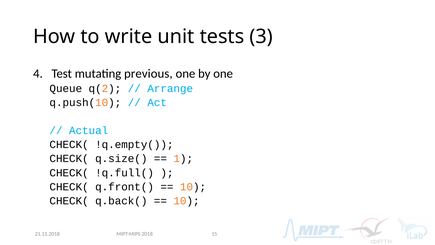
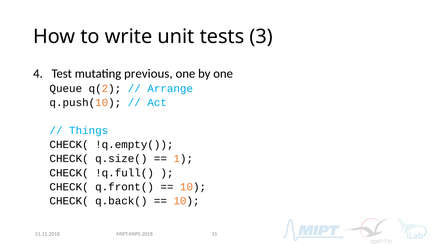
Actual: Actual -> Things (89, 131)
